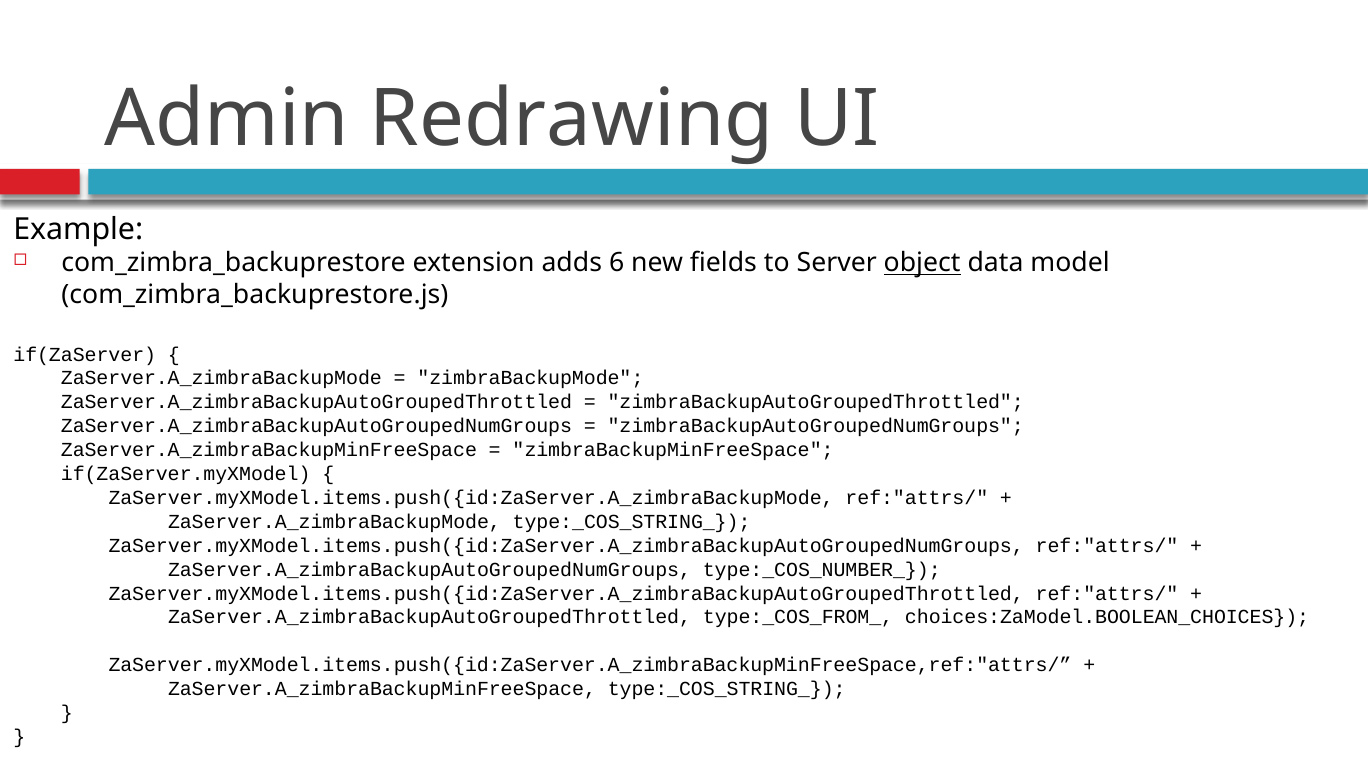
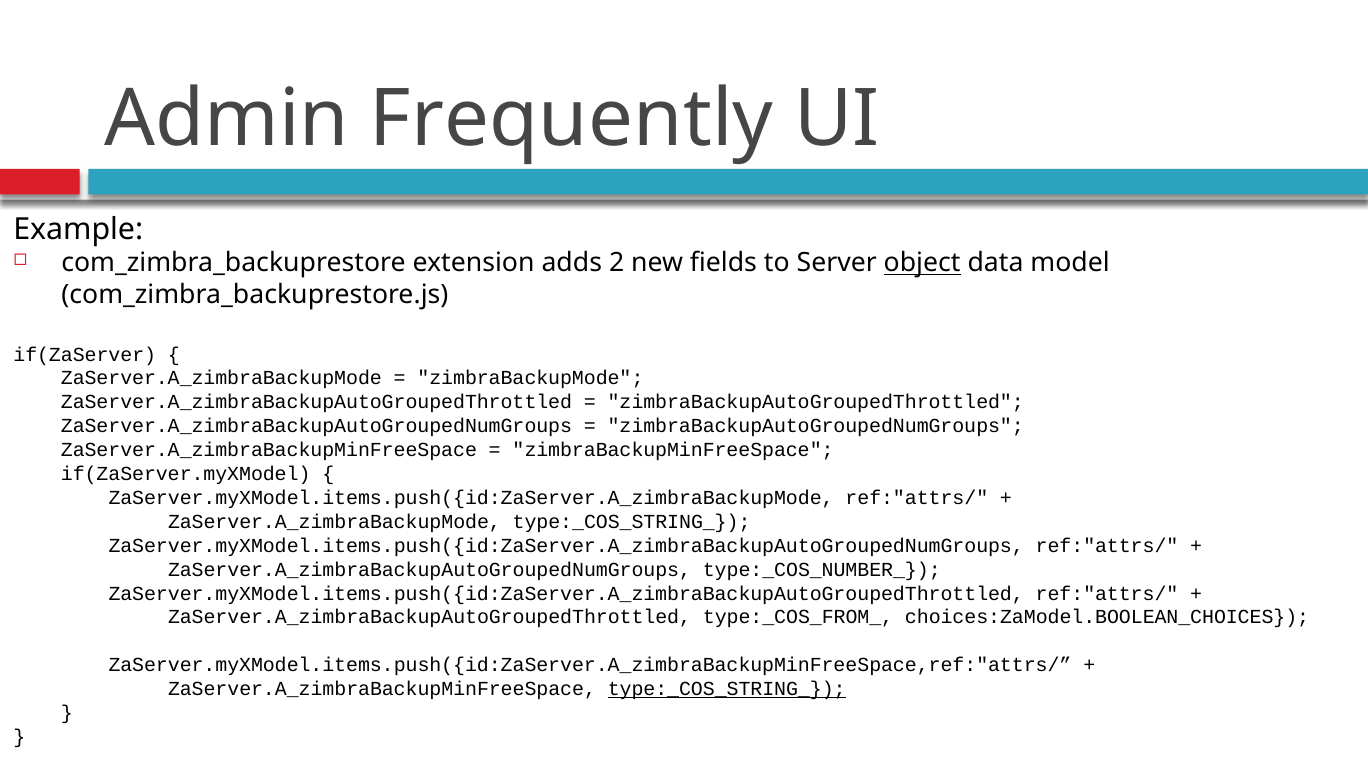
Redrawing: Redrawing -> Frequently (572, 119)
6: 6 -> 2 (617, 263)
type:_COS_STRING_ underline: none -> present (727, 689)
